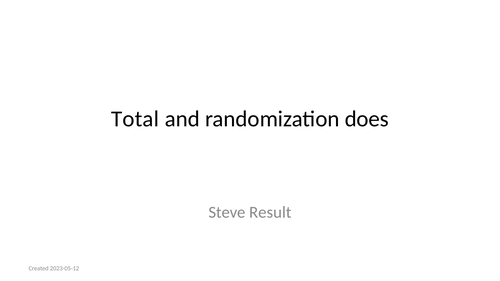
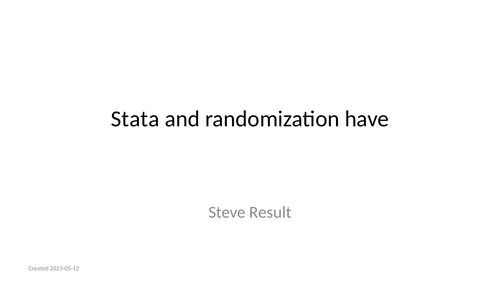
Total: Total -> Stata (135, 119)
does: does -> have (367, 119)
